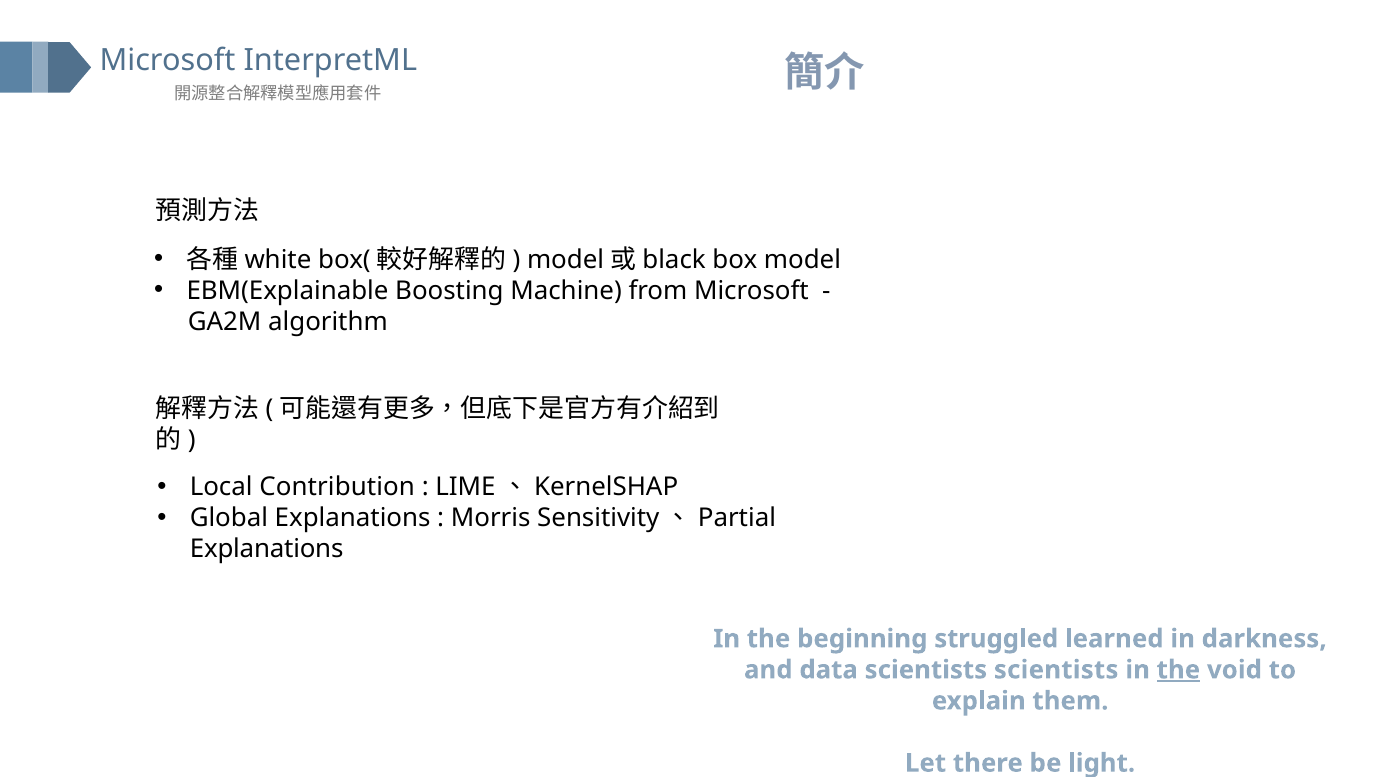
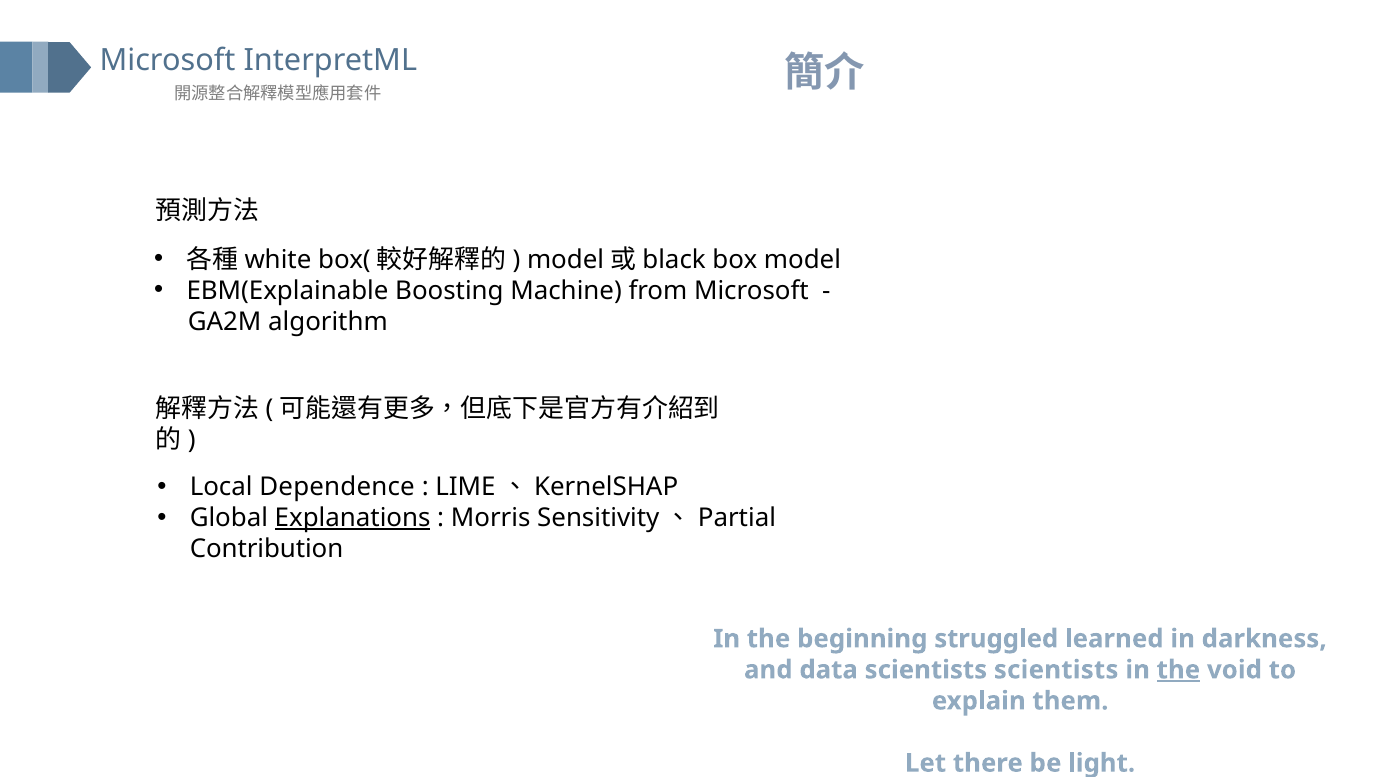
Contribution: Contribution -> Dependence (337, 487)
Explanations underline: none -> present (353, 518)
Explanations: Explanations -> Contribution (267, 549)
